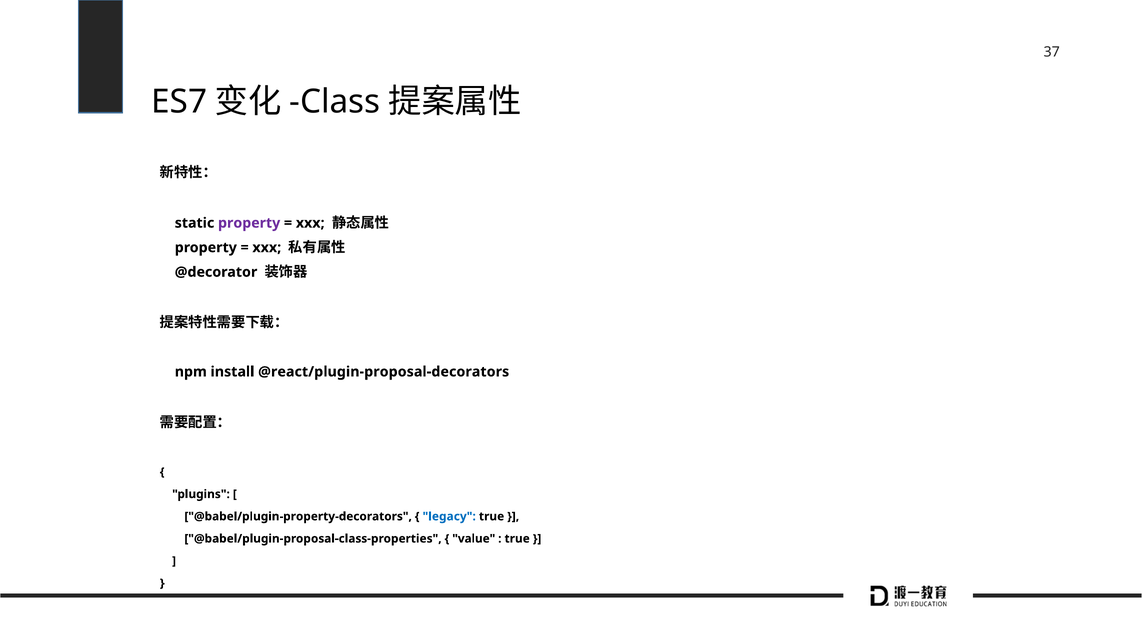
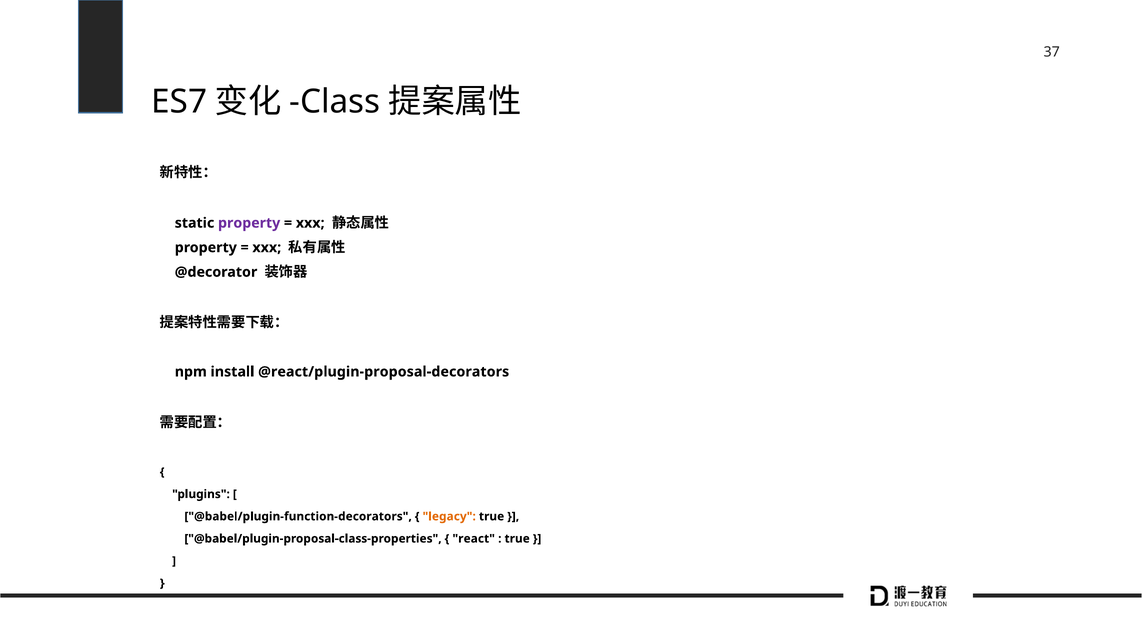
@babel/plugin-property-decorators: @babel/plugin-property-decorators -> @babel/plugin-function-decorators (298, 517)
legacy colour: blue -> orange (449, 517)
value: value -> react (474, 539)
